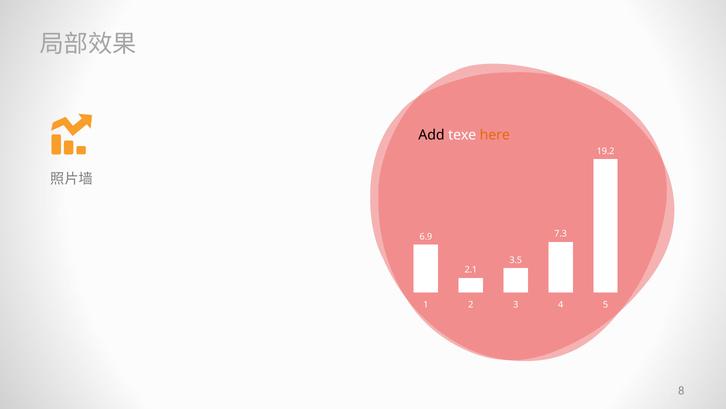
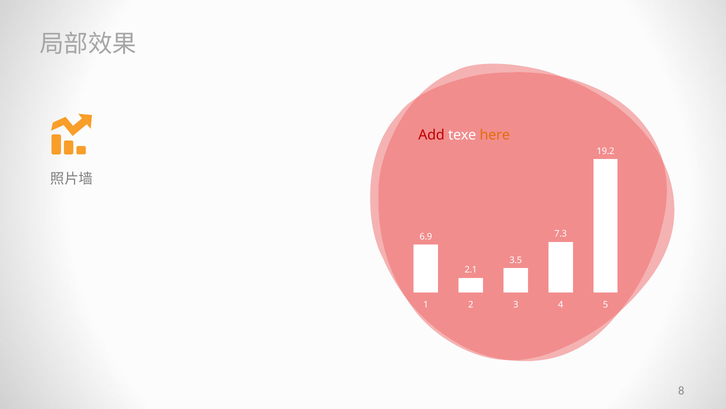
Add colour: black -> red (431, 135)
